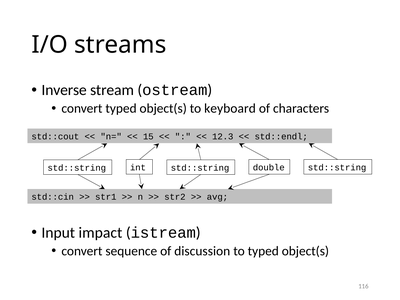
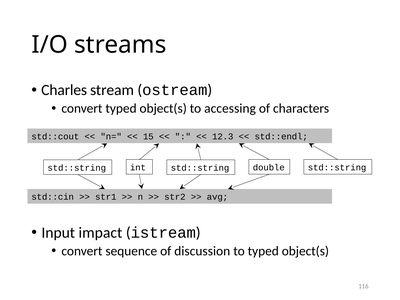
Inverse: Inverse -> Charles (64, 90)
keyboard: keyboard -> accessing (230, 109)
